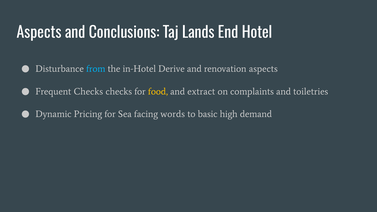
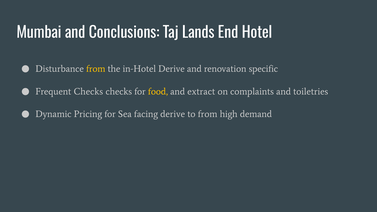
Aspects: Aspects -> Mumbai (39, 33)
from colour: light blue -> yellow (96, 69)
renovation aspects: aspects -> specific (263, 69)
facing words: words -> derive (173, 114)
to basic: basic -> from (208, 114)
